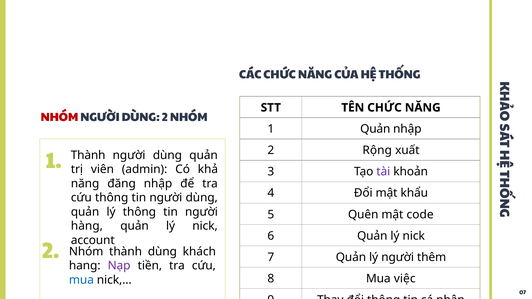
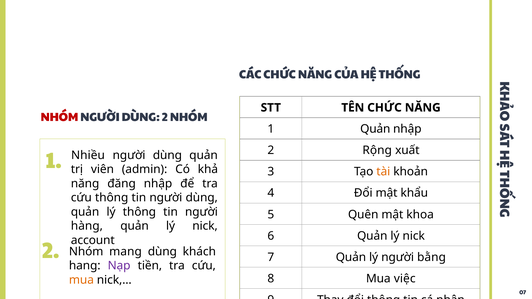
Thành: Thành -> Nhiều (88, 155)
tài colour: purple -> orange (383, 172)
code: code -> khoa (420, 215)
Nhóm thành: thành -> mang (126, 252)
thêm: thêm -> bằng (432, 257)
mua colour: blue -> orange (81, 280)
